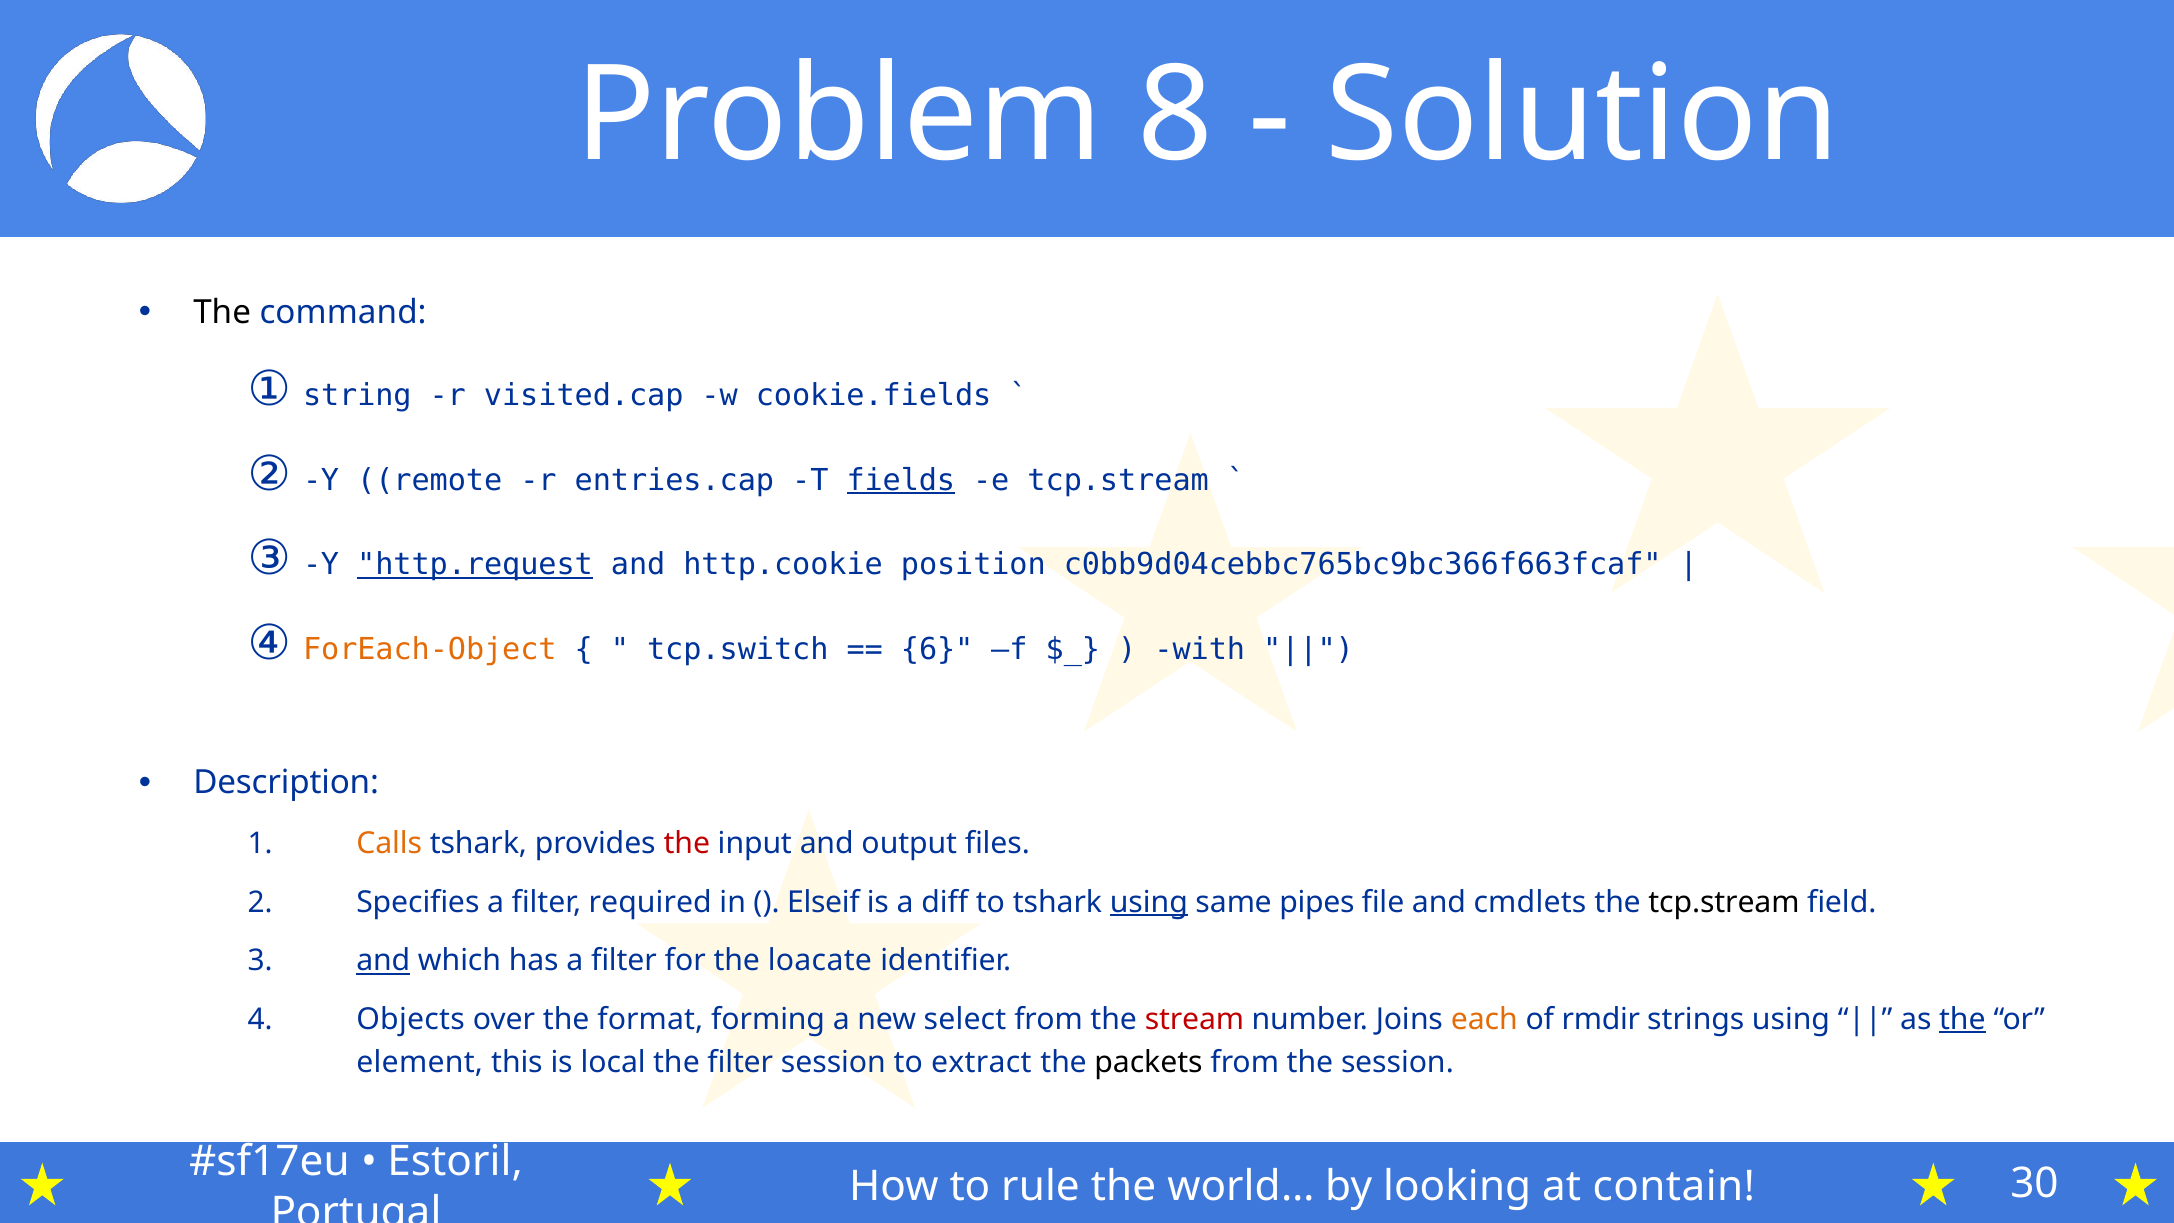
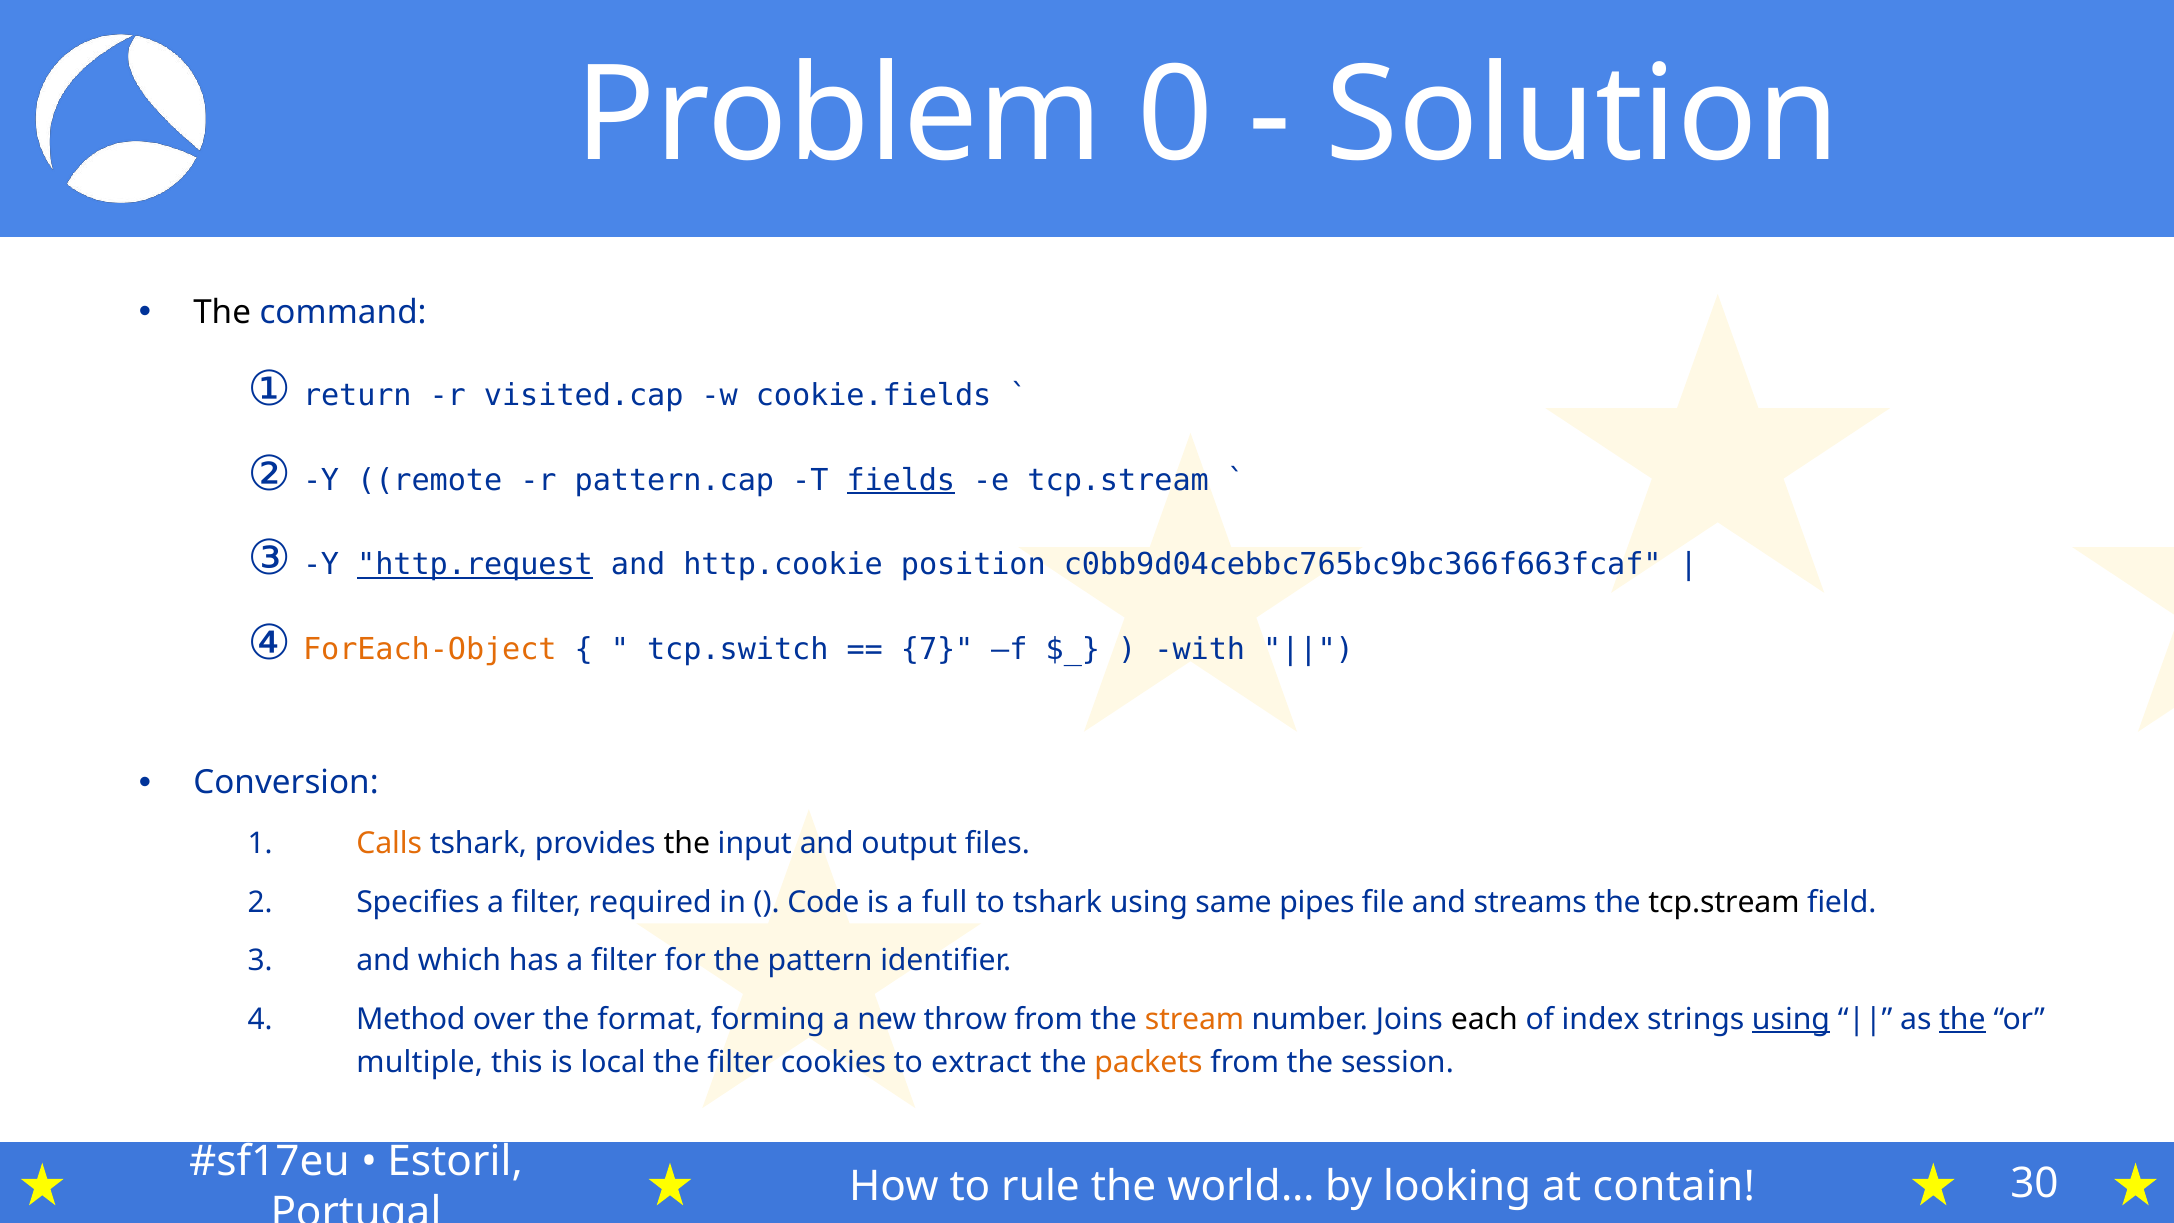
8: 8 -> 0 (1176, 115)
string: string -> return (357, 395)
entries.cap: entries.cap -> pattern.cap (674, 480)
6: 6 -> 7 (937, 649)
Description: Description -> Conversion (286, 783)
the colour: red -> black (687, 843)
Elseif: Elseif -> Code (823, 902)
diff: diff -> full (945, 902)
using underline: present -> none (1149, 902)
cmdlets: cmdlets -> streams (1530, 902)
and underline: present -> none (383, 961)
loacate: loacate -> pattern (820, 961)
Objects: Objects -> Method (411, 1019)
select: select -> throw (965, 1019)
stream colour: red -> orange (1194, 1019)
each colour: orange -> black (1484, 1019)
rmdir: rmdir -> index (1601, 1019)
using underline: none -> present (1791, 1019)
element: element -> multiple (420, 1063)
filter session: session -> cookies (833, 1063)
packets colour: black -> orange (1149, 1063)
